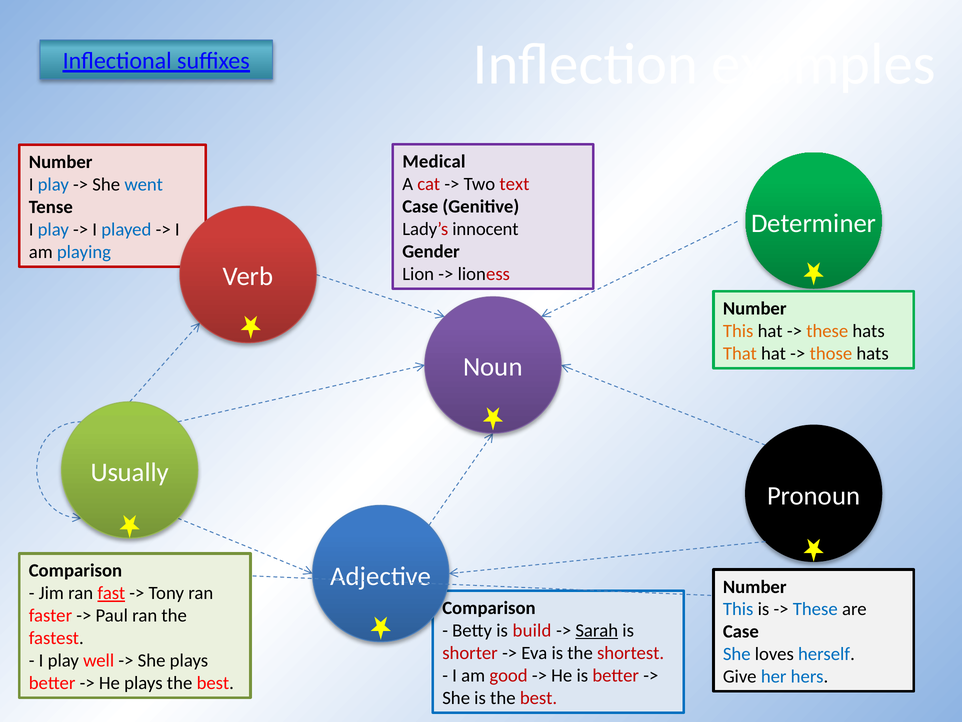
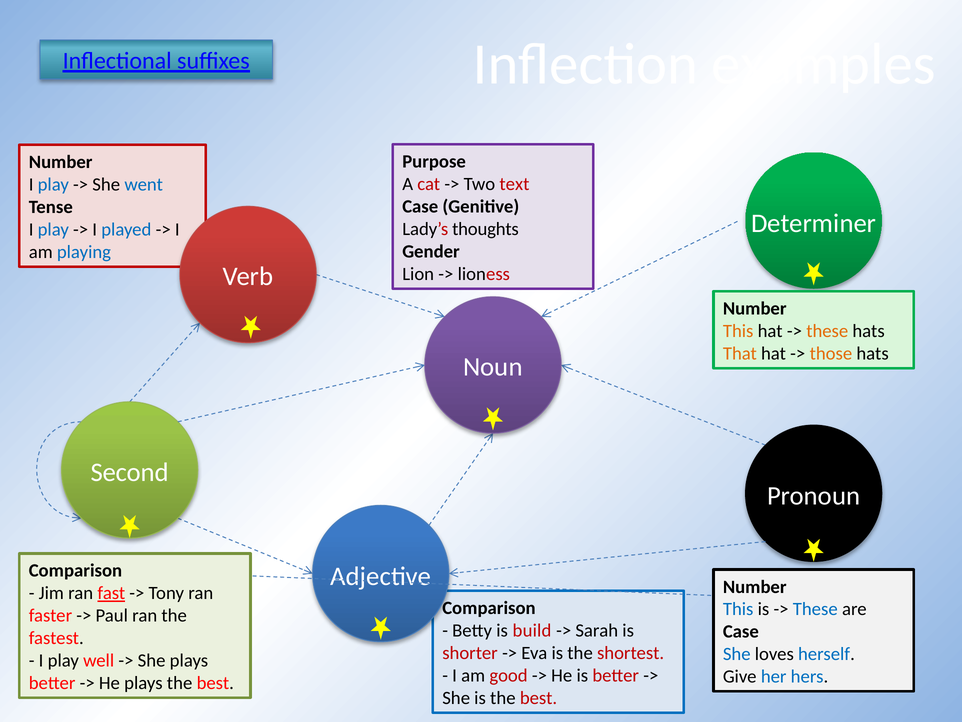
Medical: Medical -> Purpose (434, 162)
innocent: innocent -> thoughts (485, 229)
Usually: Usually -> Second (130, 472)
Sarah underline: present -> none (597, 630)
